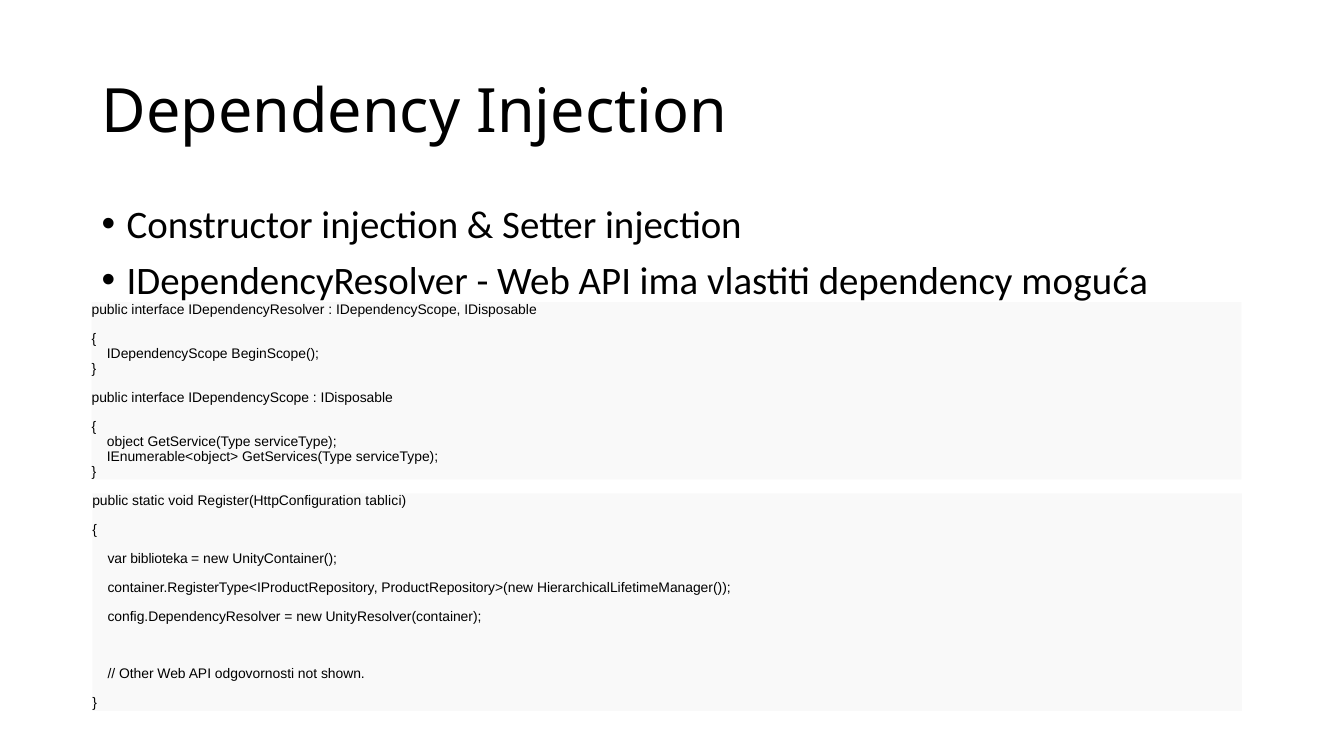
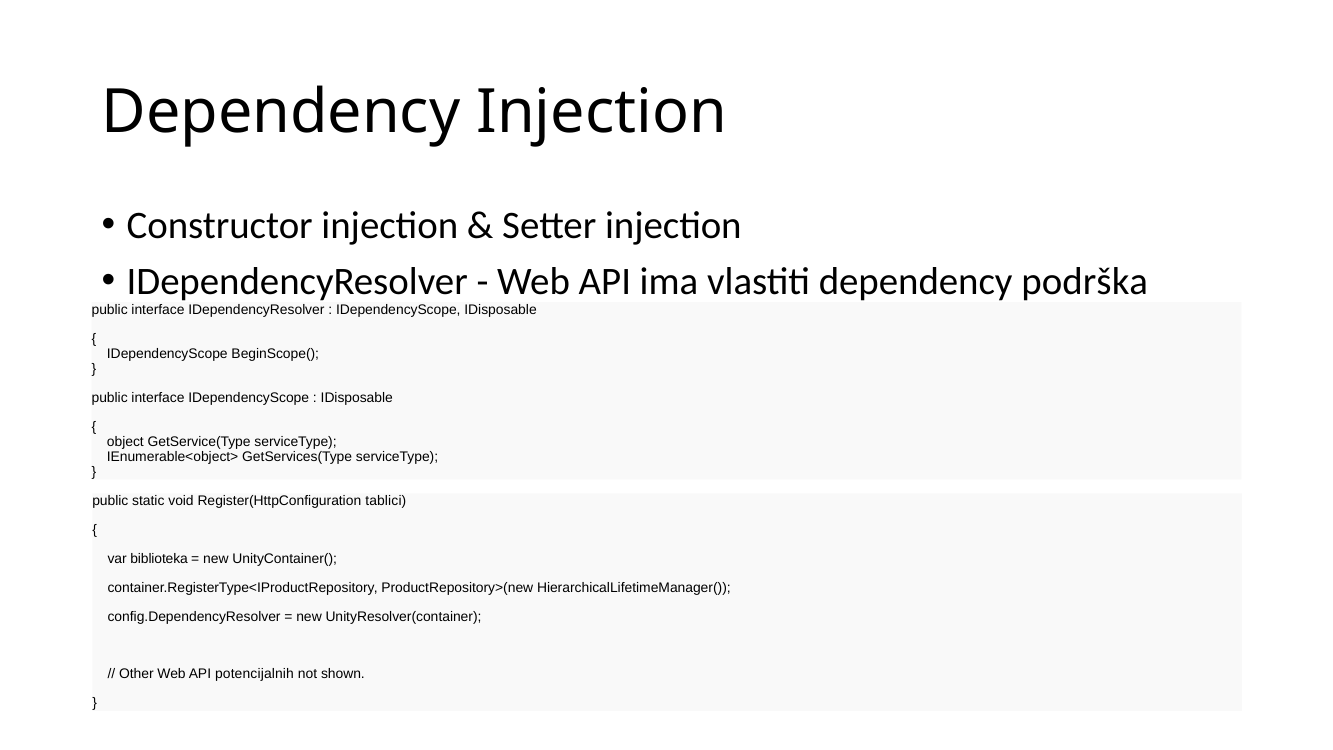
moguća: moguća -> podrška (1085, 281)
odgovornosti: odgovornosti -> potencijalnih (254, 674)
